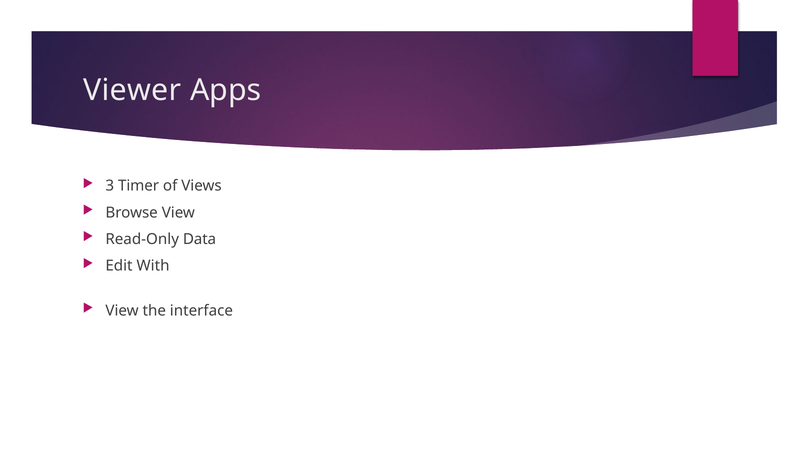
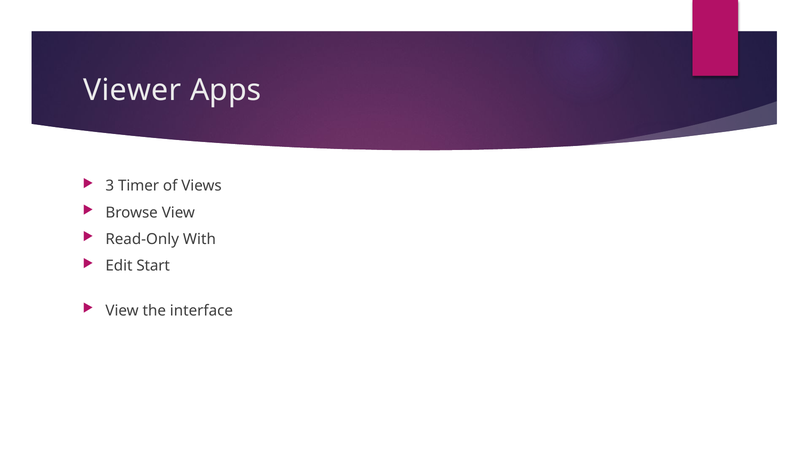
Data: Data -> With (199, 239)
With: With -> Start (153, 266)
